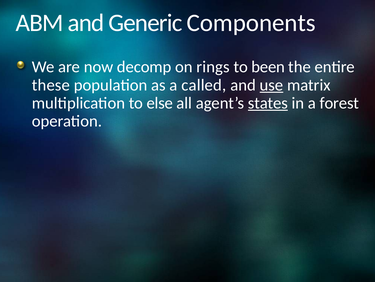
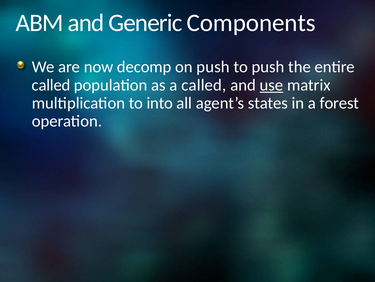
on rings: rings -> push (213, 67)
to been: been -> push (268, 67)
these: these -> called (51, 85)
else: else -> into (160, 103)
states underline: present -> none (268, 103)
